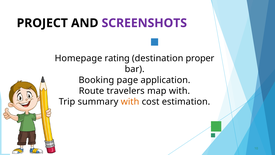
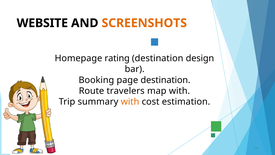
PROJECT: PROJECT -> WEBSITE (42, 23)
SCREENSHOTS colour: purple -> orange (144, 23)
proper: proper -> design (200, 58)
page application: application -> destination (165, 80)
